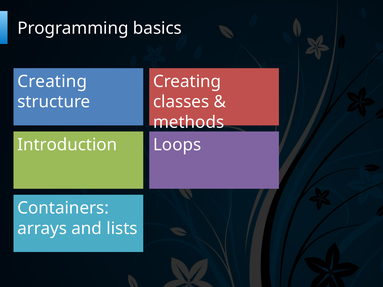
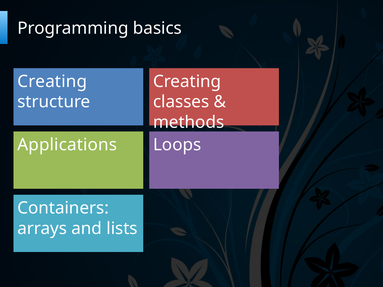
Introduction: Introduction -> Applications (67, 145)
